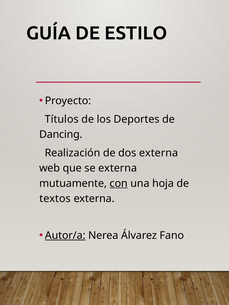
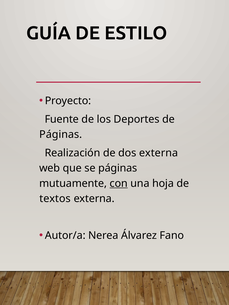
Títulos: Títulos -> Fuente (62, 119)
Dancing: Dancing -> Páginas (61, 135)
se externa: externa -> páginas (118, 168)
Autor/a underline: present -> none (65, 236)
